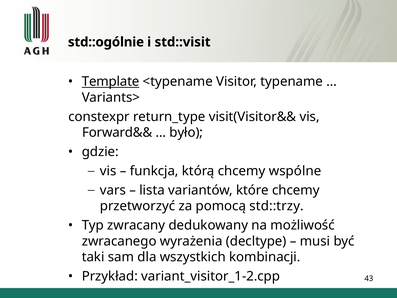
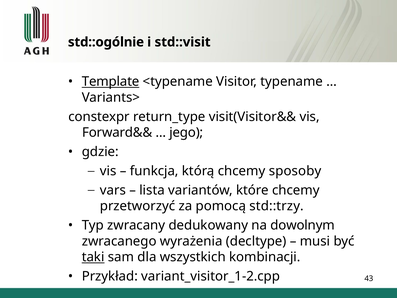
było: było -> jego (186, 132)
wspólne: wspólne -> sposoby (295, 171)
możliwość: możliwość -> dowolnym (303, 225)
taki underline: none -> present (93, 257)
